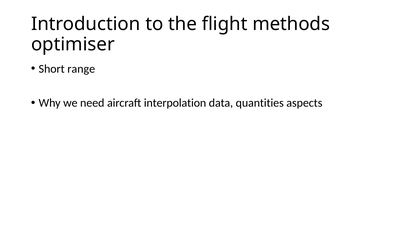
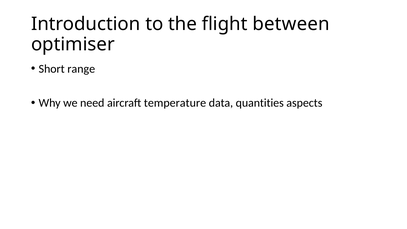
methods: methods -> between (291, 24)
interpolation: interpolation -> temperature (175, 103)
